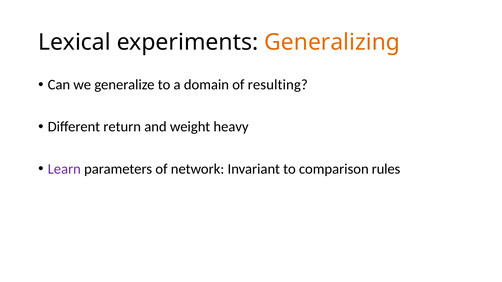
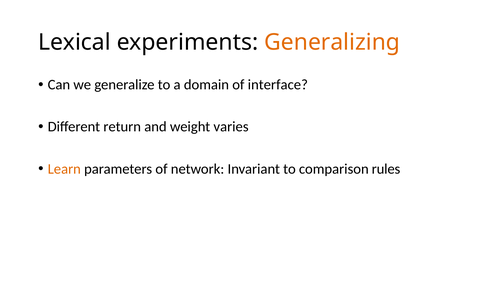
resulting: resulting -> interface (278, 85)
heavy: heavy -> varies (231, 127)
Learn colour: purple -> orange (64, 169)
